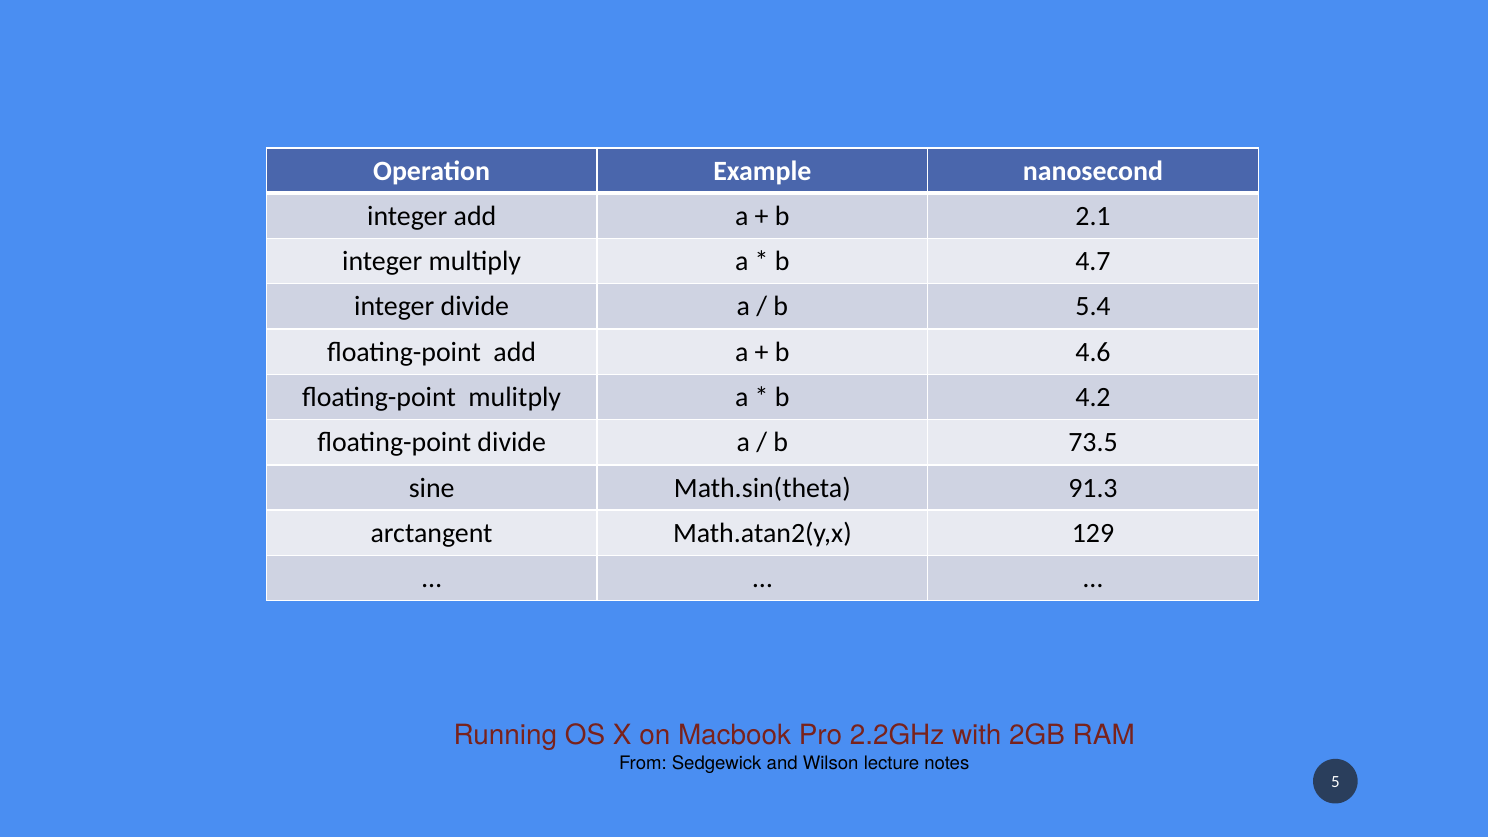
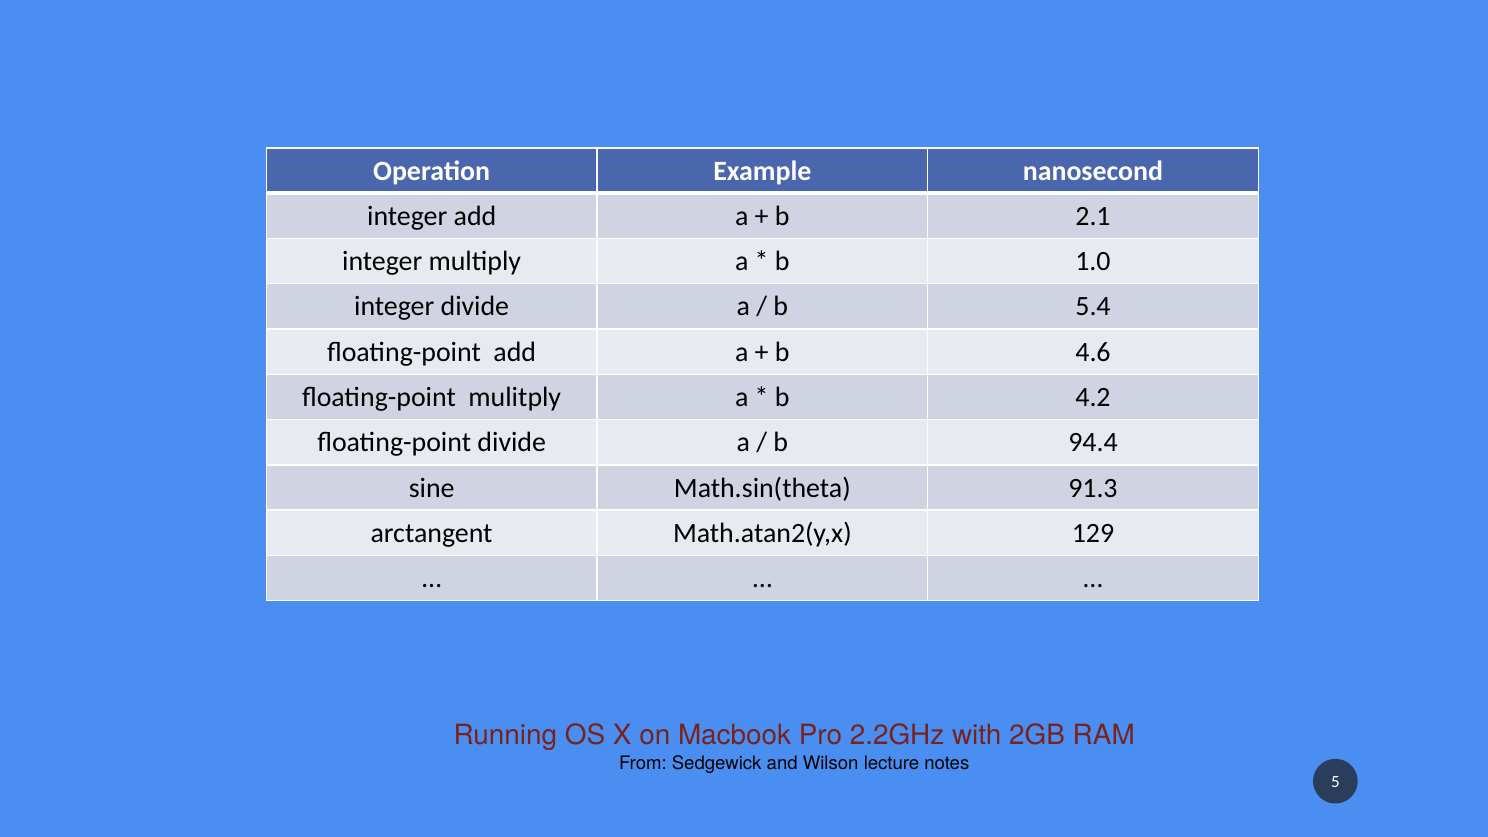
4.7: 4.7 -> 1.0 (1093, 262)
73.5: 73.5 -> 94.4 (1093, 443)
